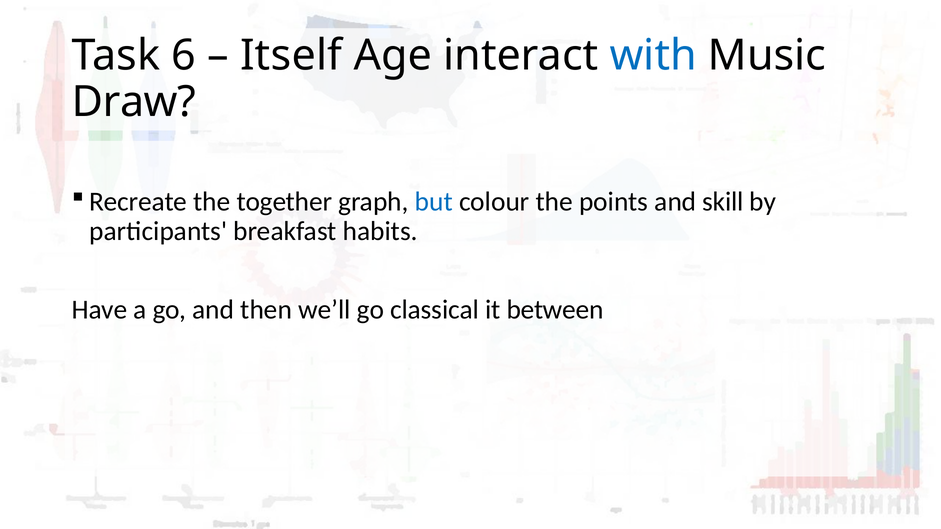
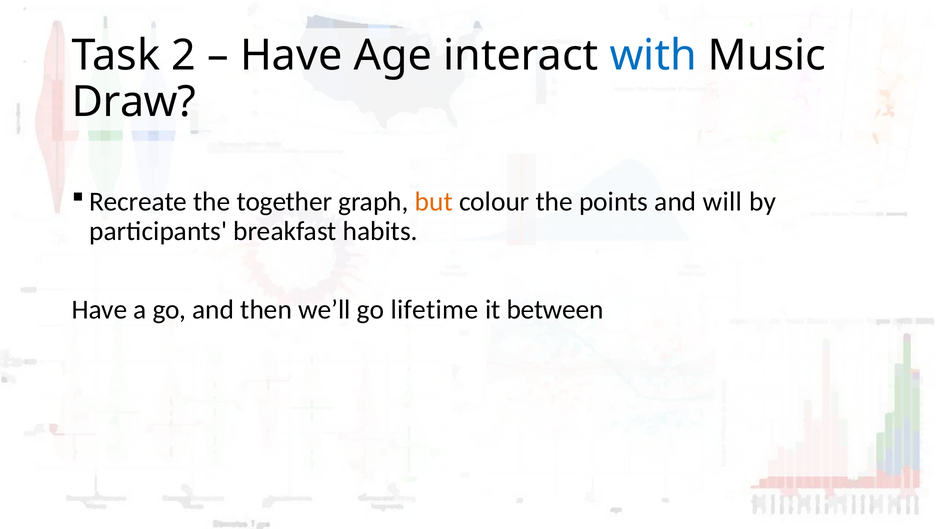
6: 6 -> 2 (184, 56)
Itself: Itself -> Have (291, 56)
but colour: blue -> orange (434, 202)
skill: skill -> will (723, 202)
classical: classical -> lifetime (434, 310)
